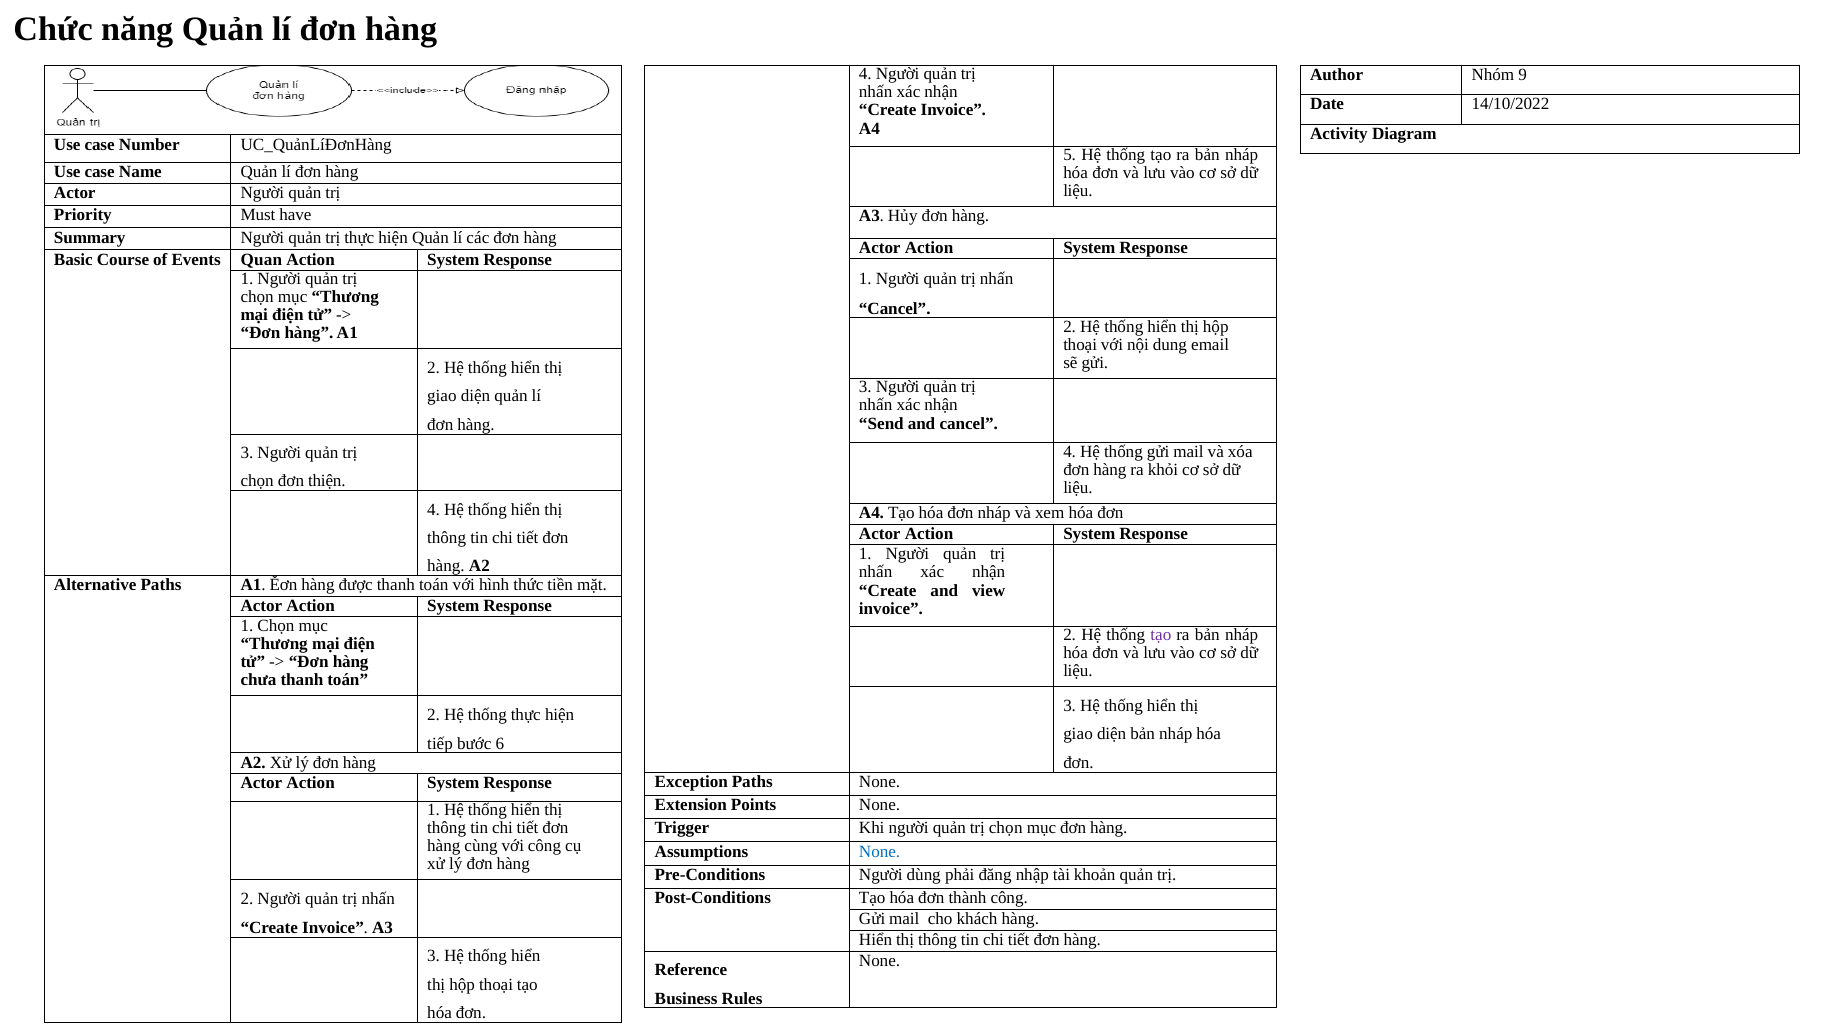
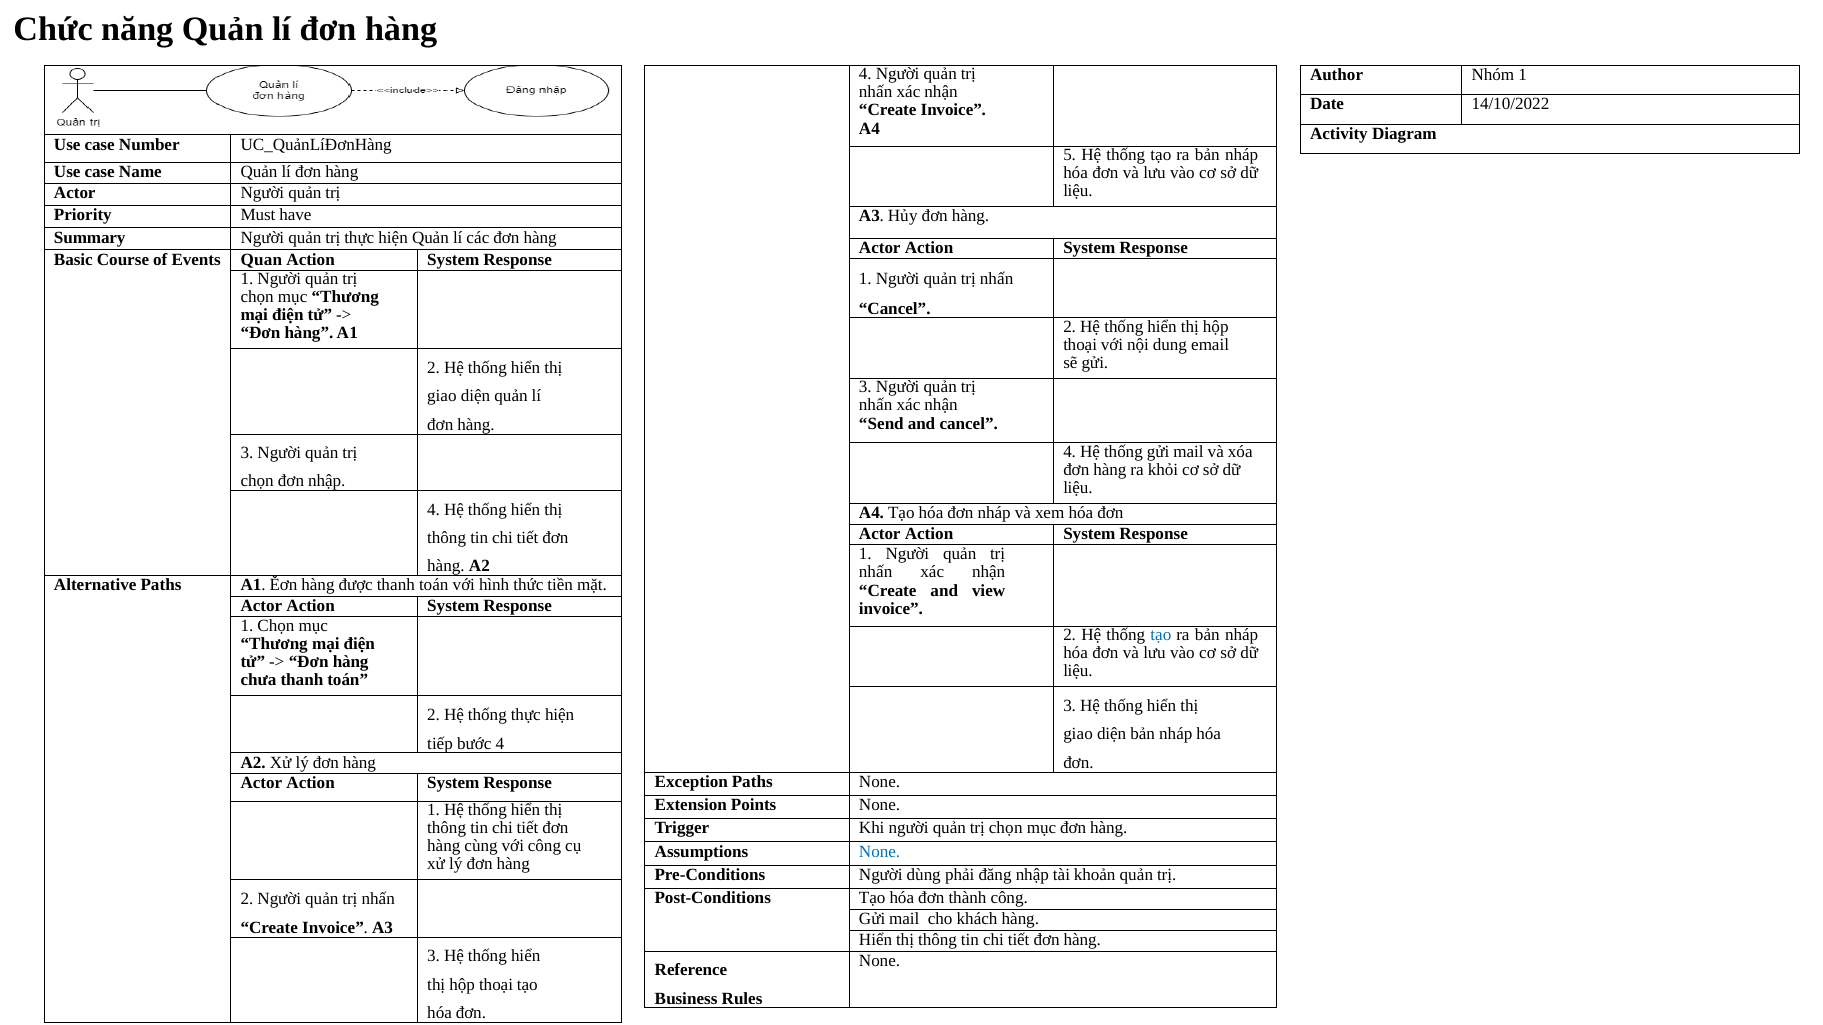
Nhóm 9: 9 -> 1 (1523, 75)
đơn thiện: thiện -> nhập (327, 482)
tạo colour: purple -> blue (1161, 635)
bước 6: 6 -> 4 (500, 744)
